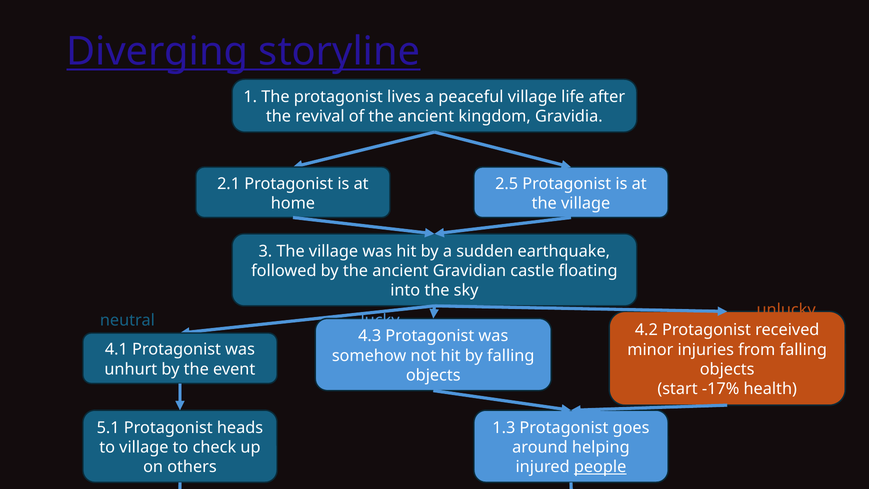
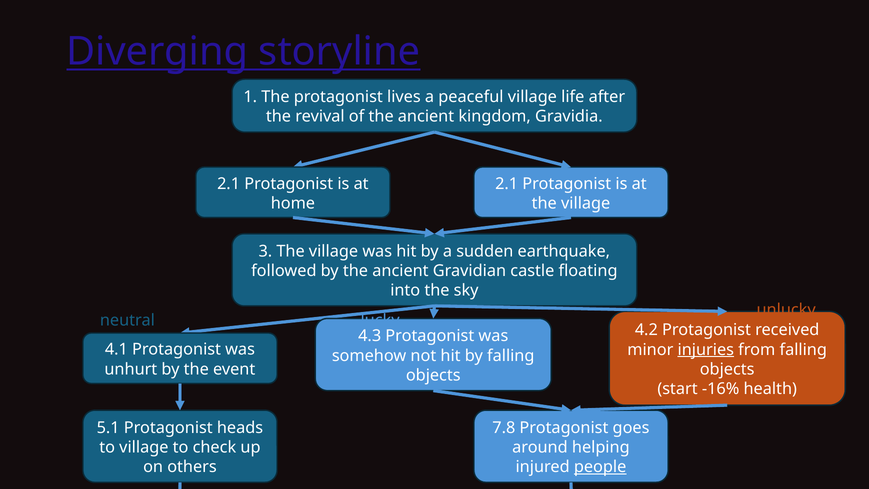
2.5: 2.5 -> 2.1 (507, 184)
injuries underline: none -> present (706, 349)
-17%: -17% -> -16% (721, 389)
1.3: 1.3 -> 7.8 (504, 428)
